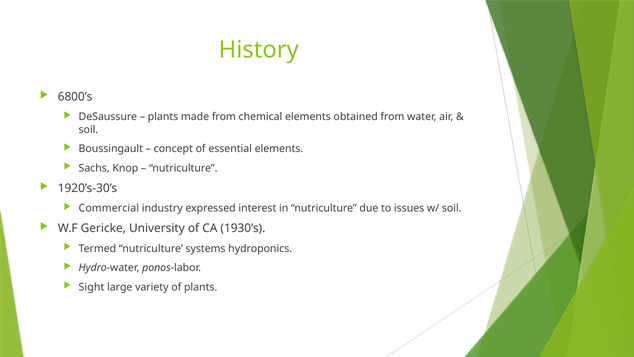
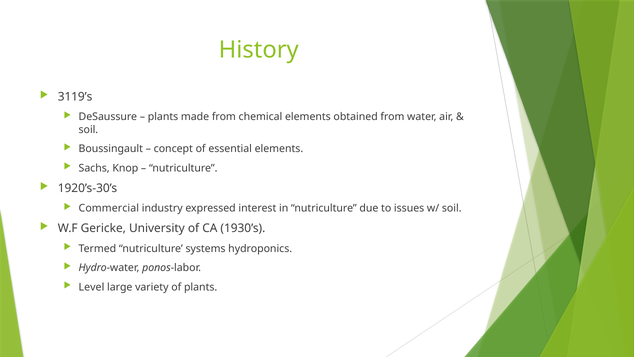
6800’s: 6800’s -> 3119’s (75, 97)
Sight: Sight -> Level (91, 287)
